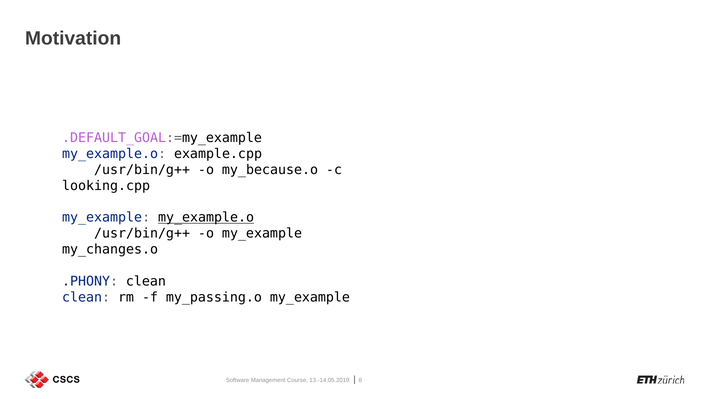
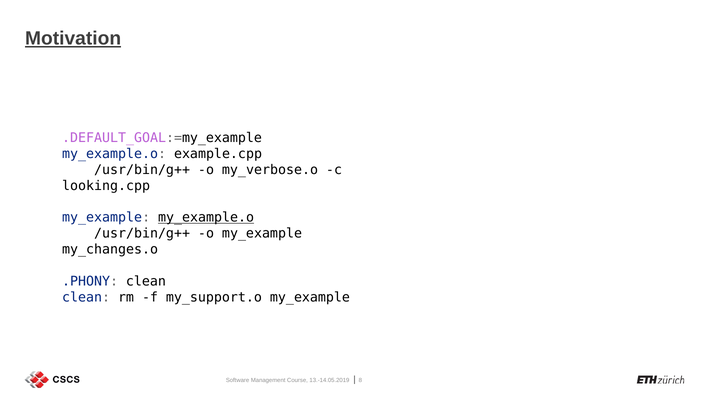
Motivation underline: none -> present (73, 38)
my_because.o: my_because.o -> my_verbose.o (270, 170)
my_passing.o: my_passing.o -> my_support.o (214, 297)
